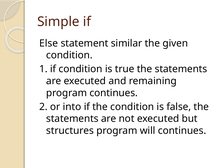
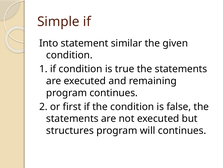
Else: Else -> Into (49, 43)
into: into -> first (72, 106)
